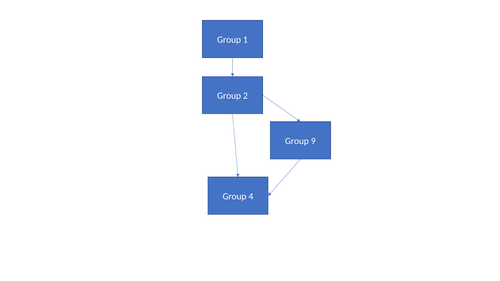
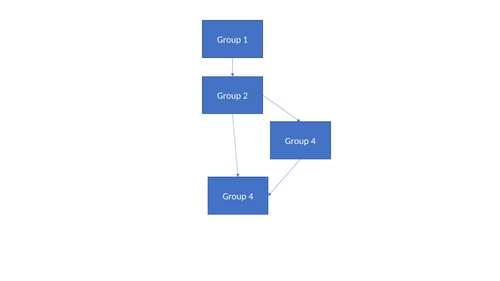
9: 9 -> 4 (313, 141)
